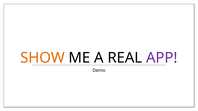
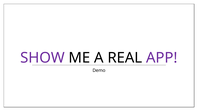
SHOW colour: orange -> purple (42, 58)
